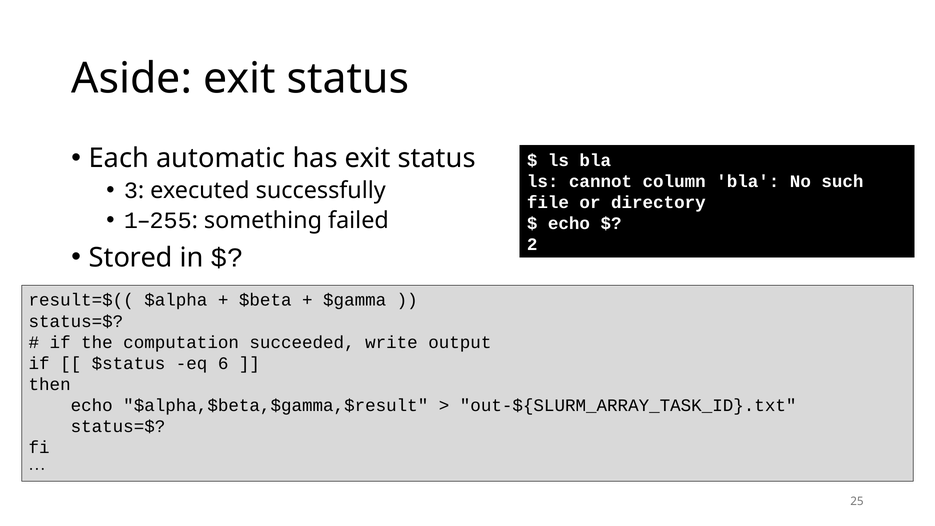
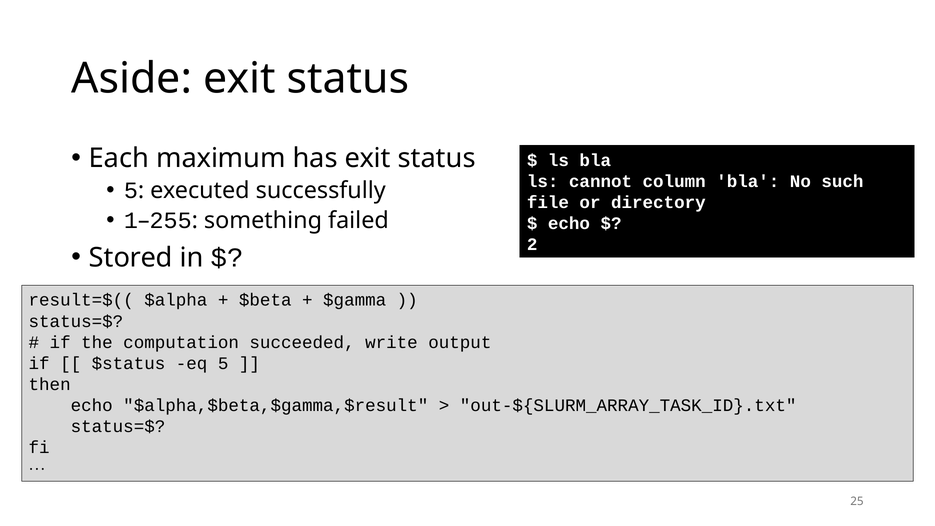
automatic: automatic -> maximum (221, 158)
3: 3 -> 5 (131, 190)
eq 6: 6 -> 5 (223, 363)
